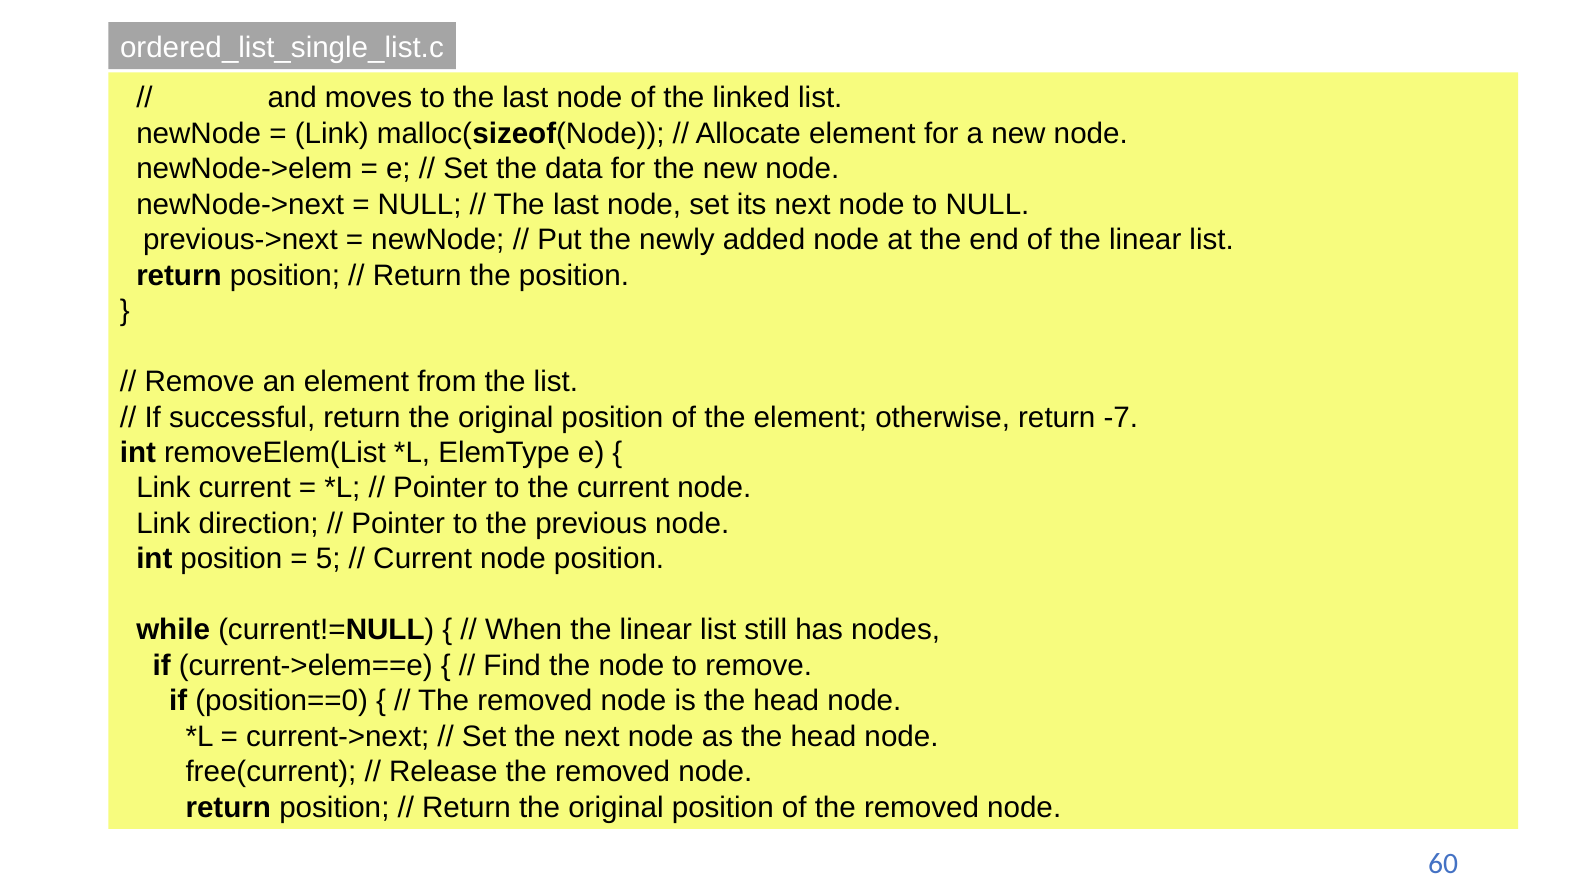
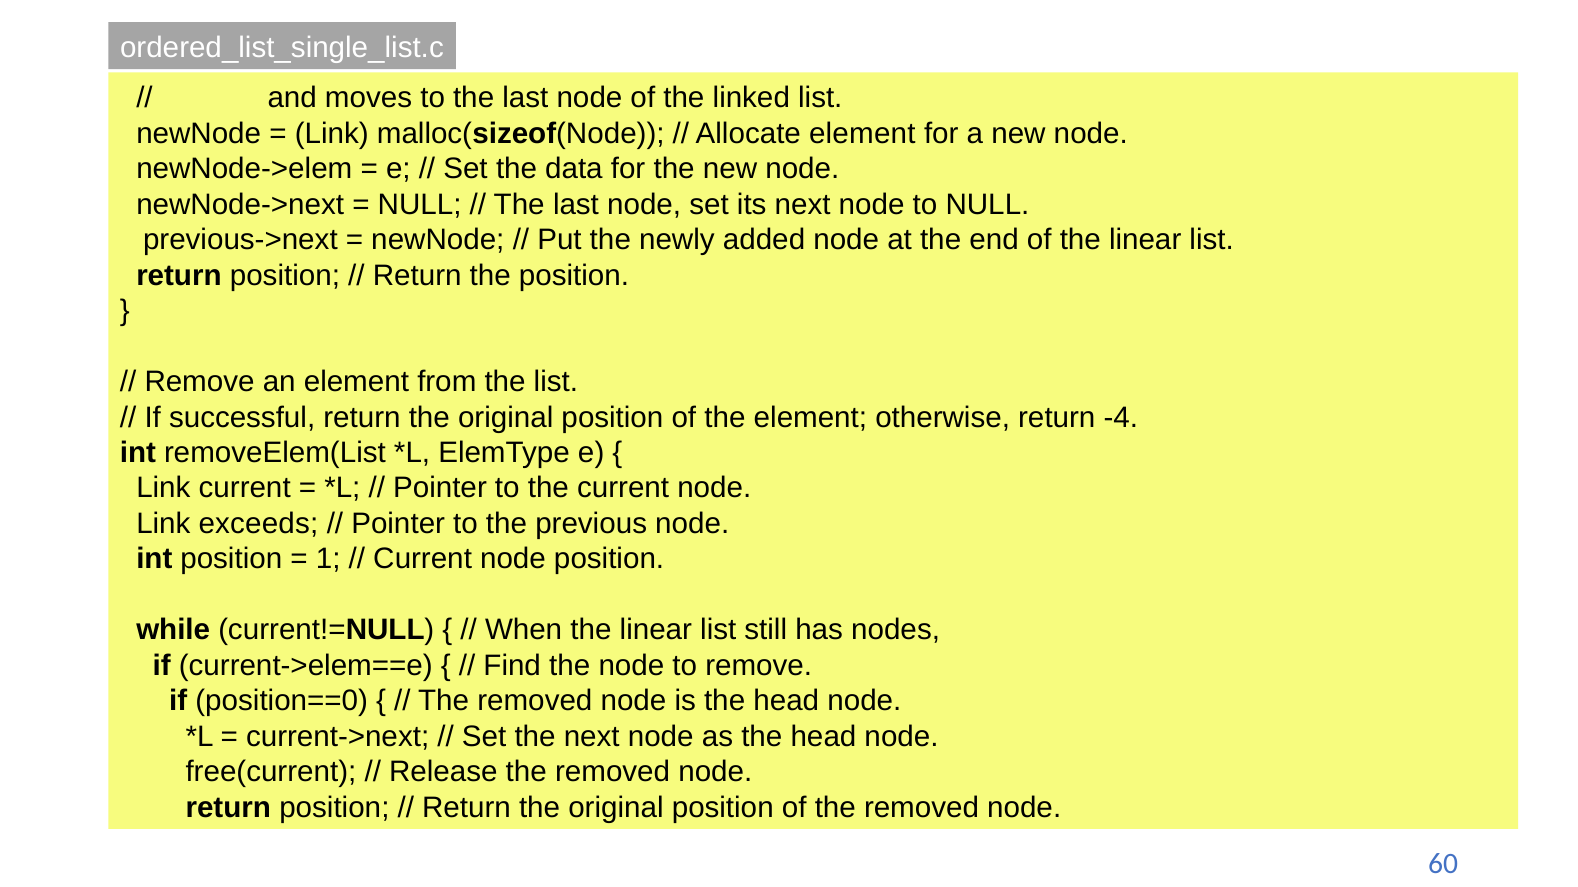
-7: -7 -> -4 (1121, 418)
direction: direction -> exceeds (258, 524)
5: 5 -> 1 (328, 560)
